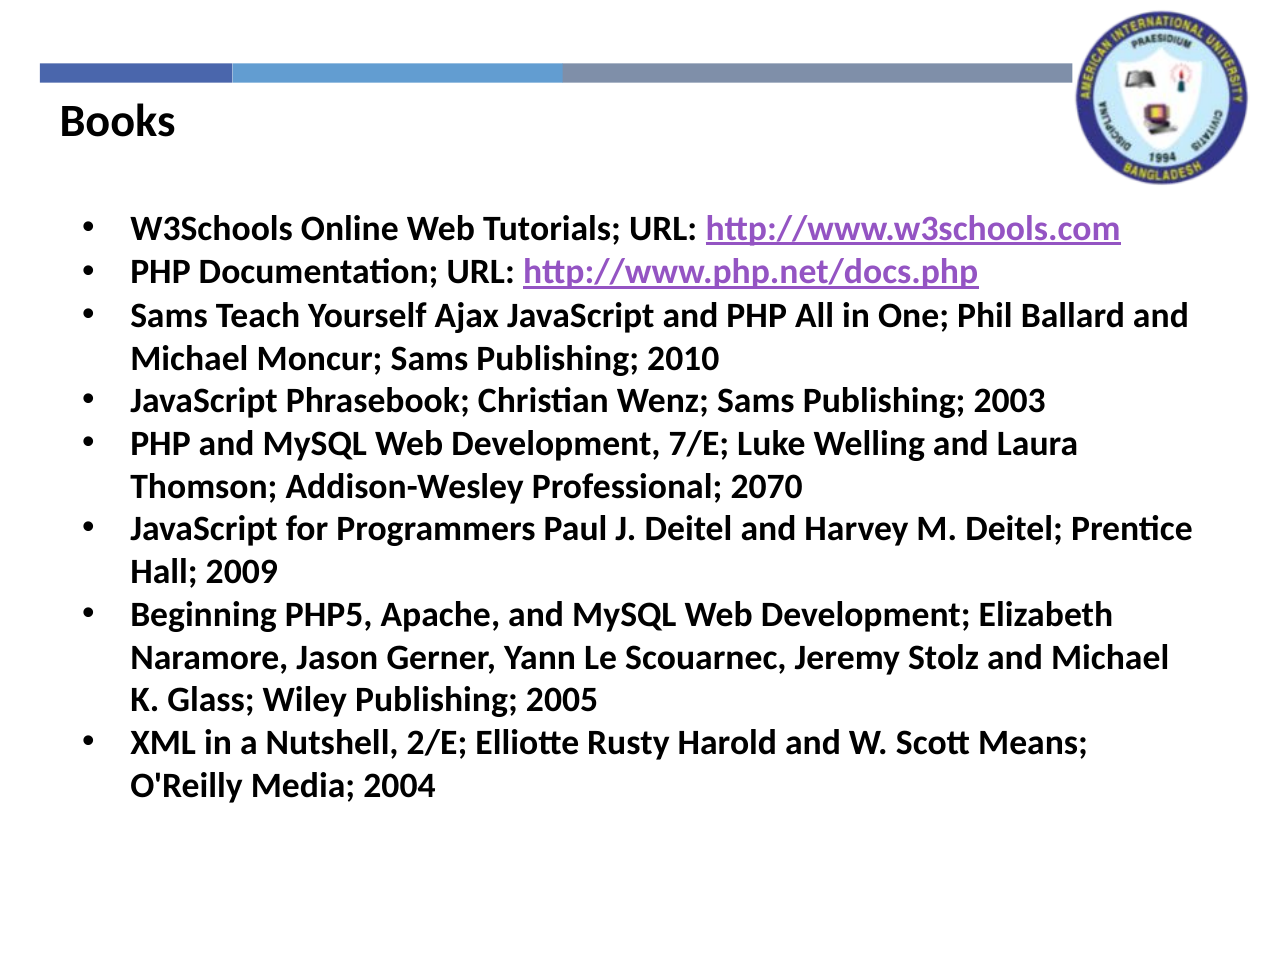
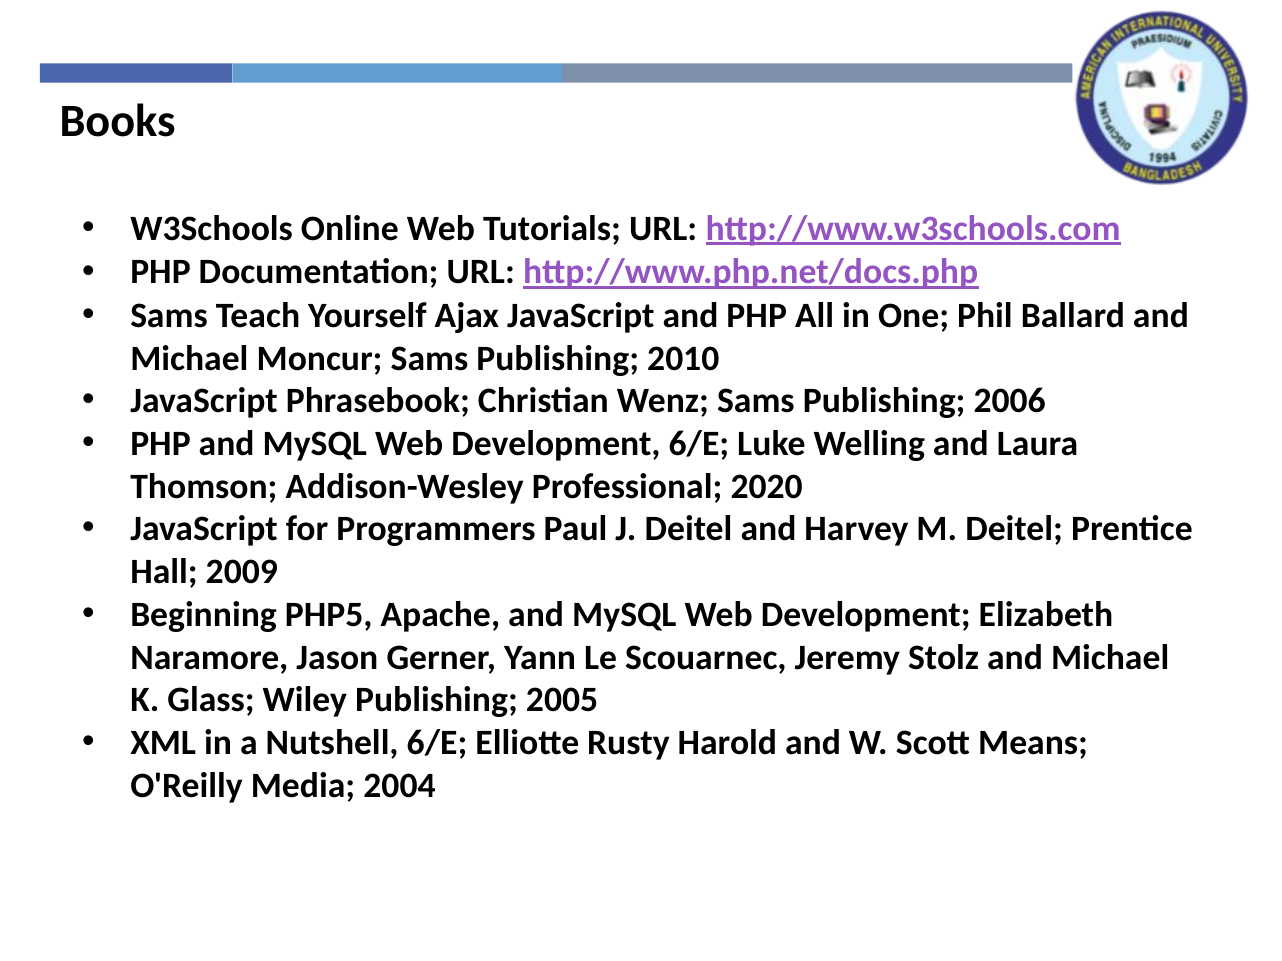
2003: 2003 -> 2006 (1010, 401)
Development 7/E: 7/E -> 6/E (699, 444)
2070: 2070 -> 2020 (767, 487)
Nutshell 2/E: 2/E -> 6/E (437, 743)
